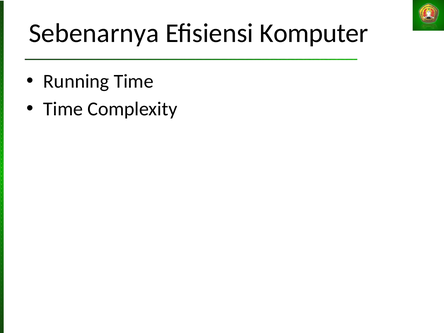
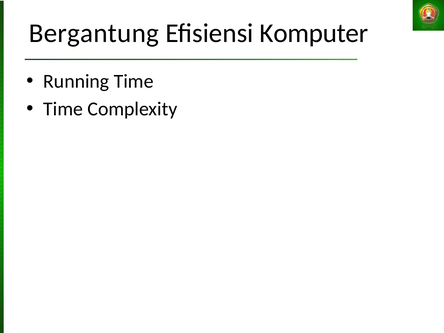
Sebenarnya: Sebenarnya -> Bergantung (94, 33)
